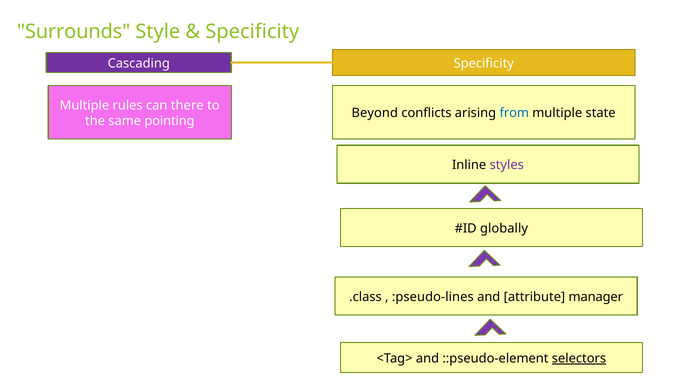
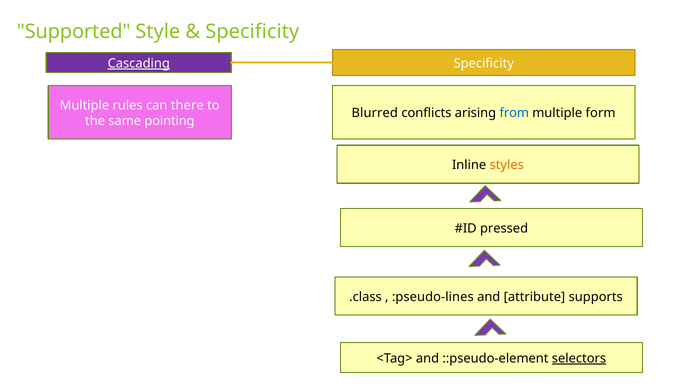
Surrounds: Surrounds -> Supported (74, 32)
Cascading underline: none -> present (139, 64)
Beyond: Beyond -> Blurred (375, 113)
state: state -> form (601, 113)
styles colour: purple -> orange (507, 165)
globally: globally -> pressed (504, 229)
manager: manager -> supports (596, 297)
